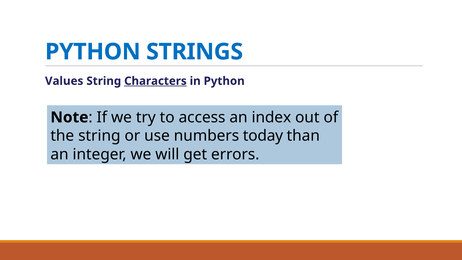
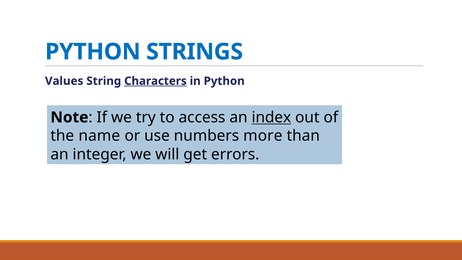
index underline: none -> present (271, 117)
the string: string -> name (99, 136)
today: today -> more (263, 136)
